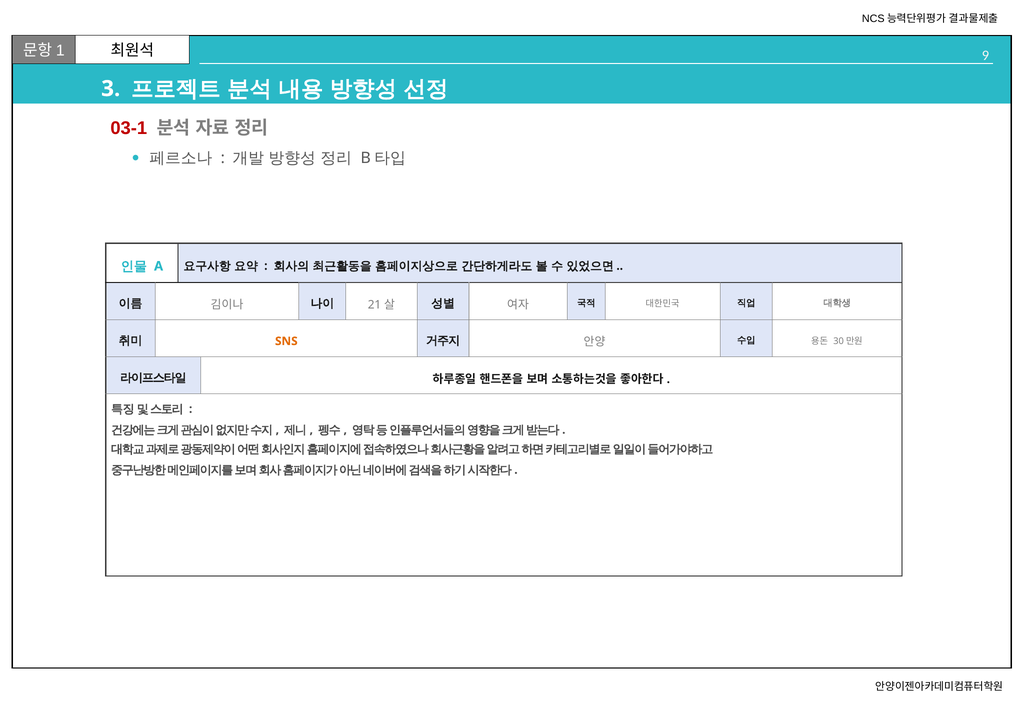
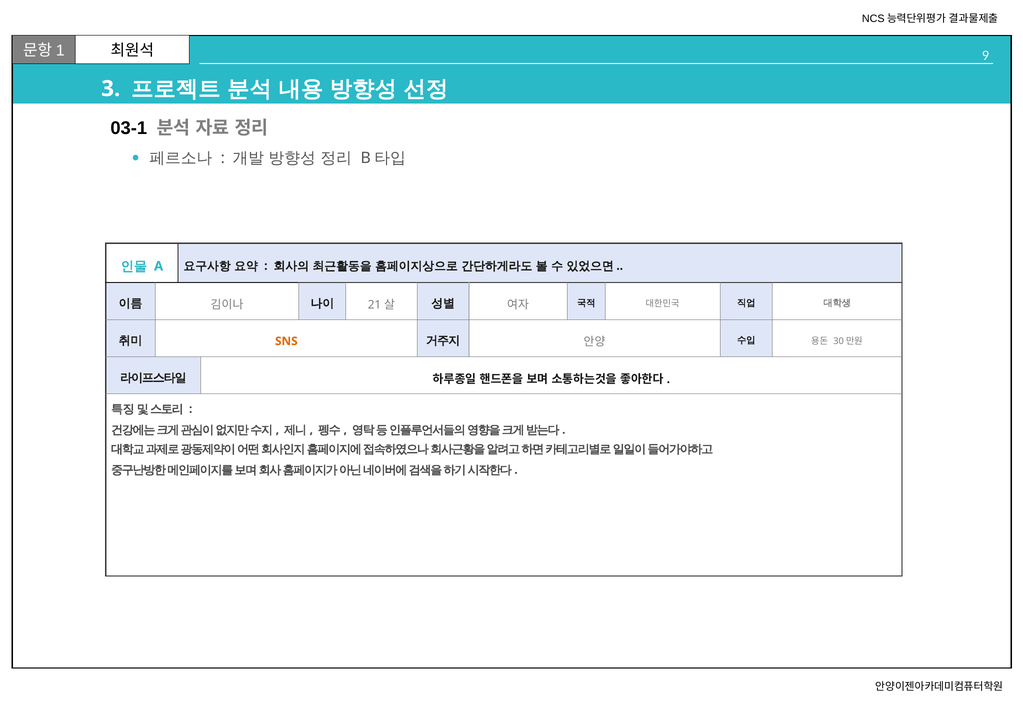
03-1 colour: red -> black (129, 128)
